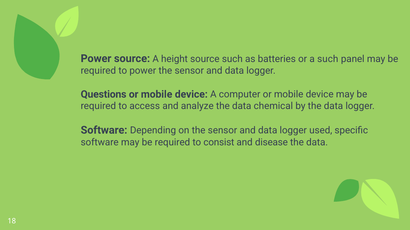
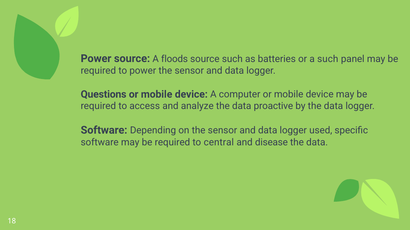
height: height -> floods (175, 59)
chemical: chemical -> proactive (273, 106)
consist: consist -> central (219, 143)
